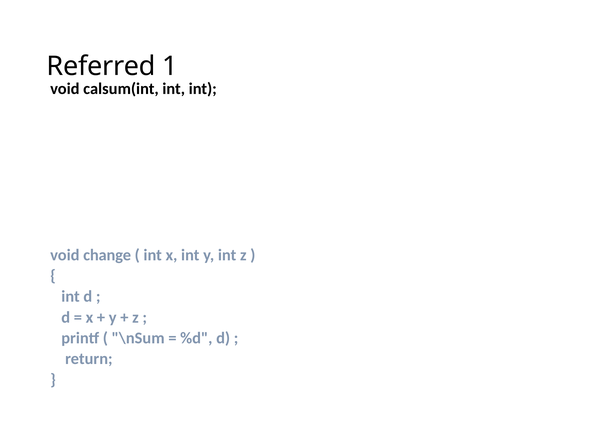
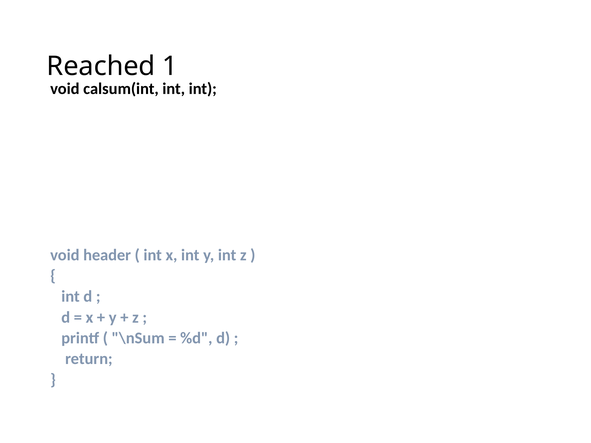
Referred: Referred -> Reached (101, 66)
change: change -> header (107, 255)
